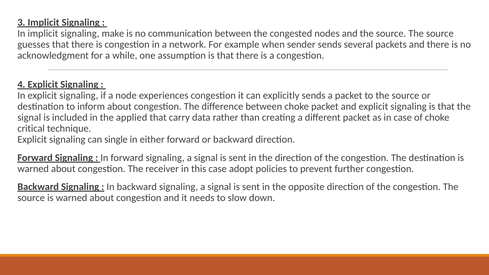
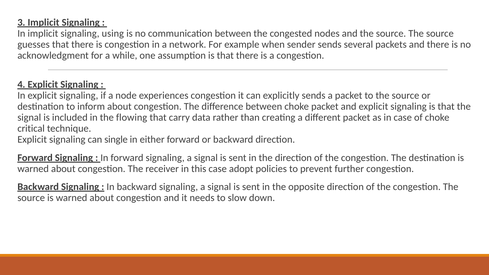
make: make -> using (113, 33)
applied: applied -> flowing (132, 118)
